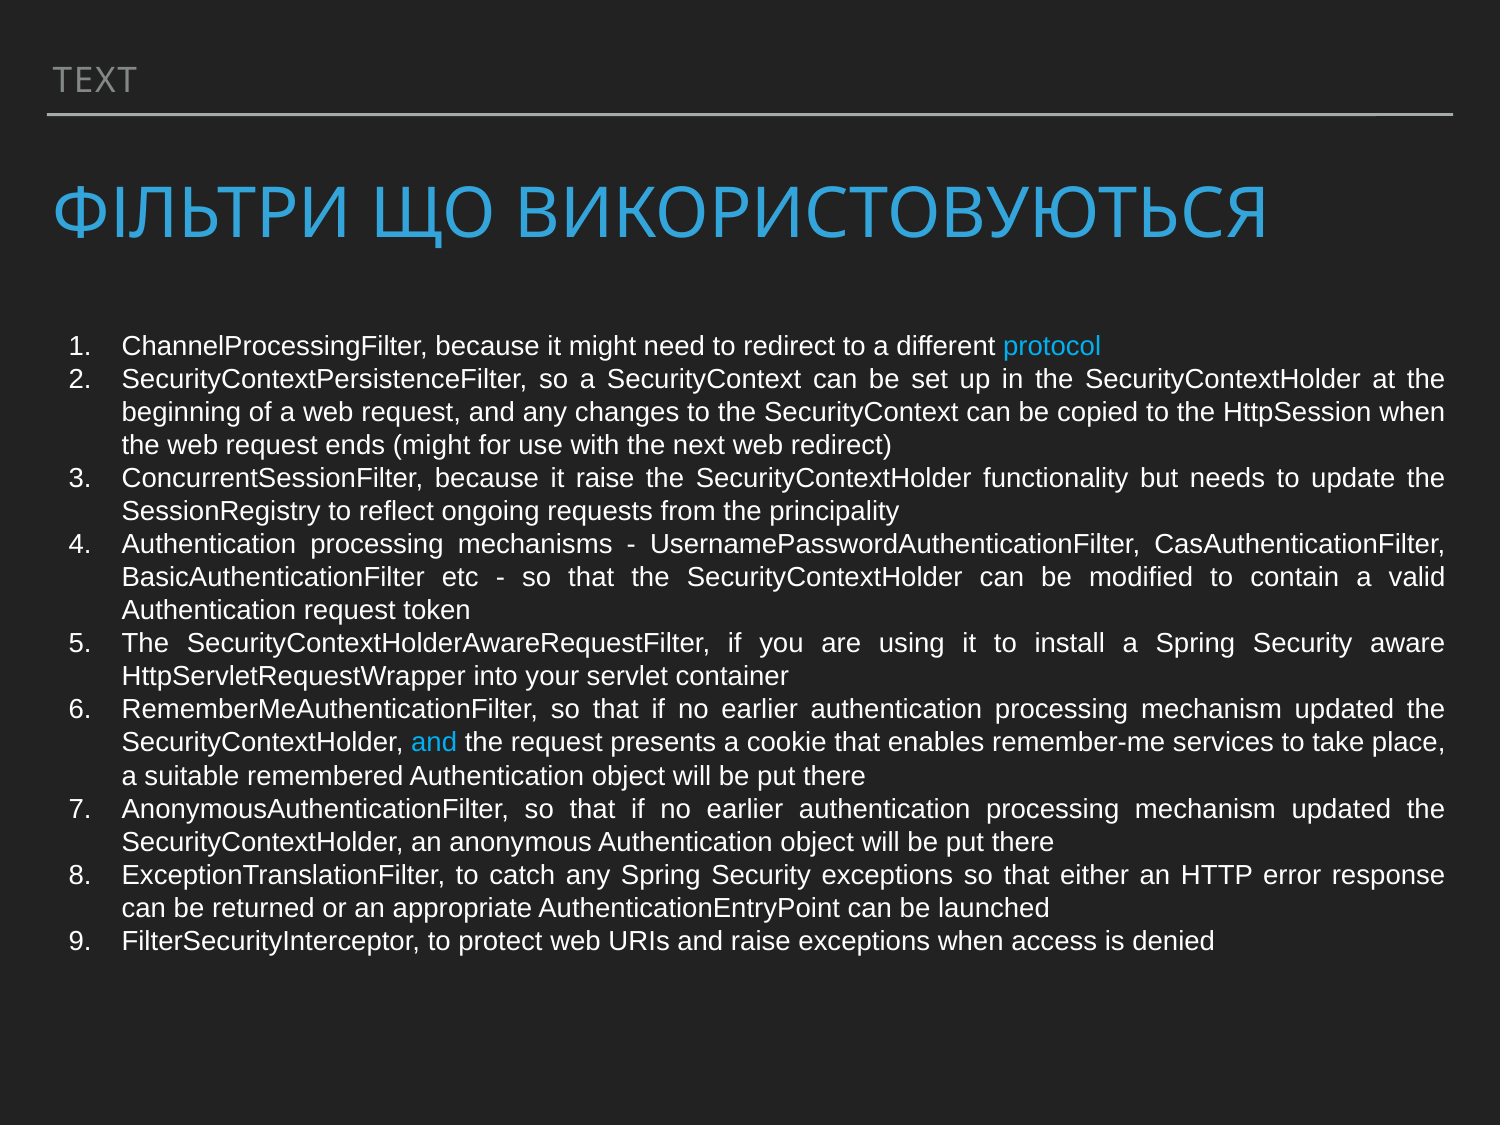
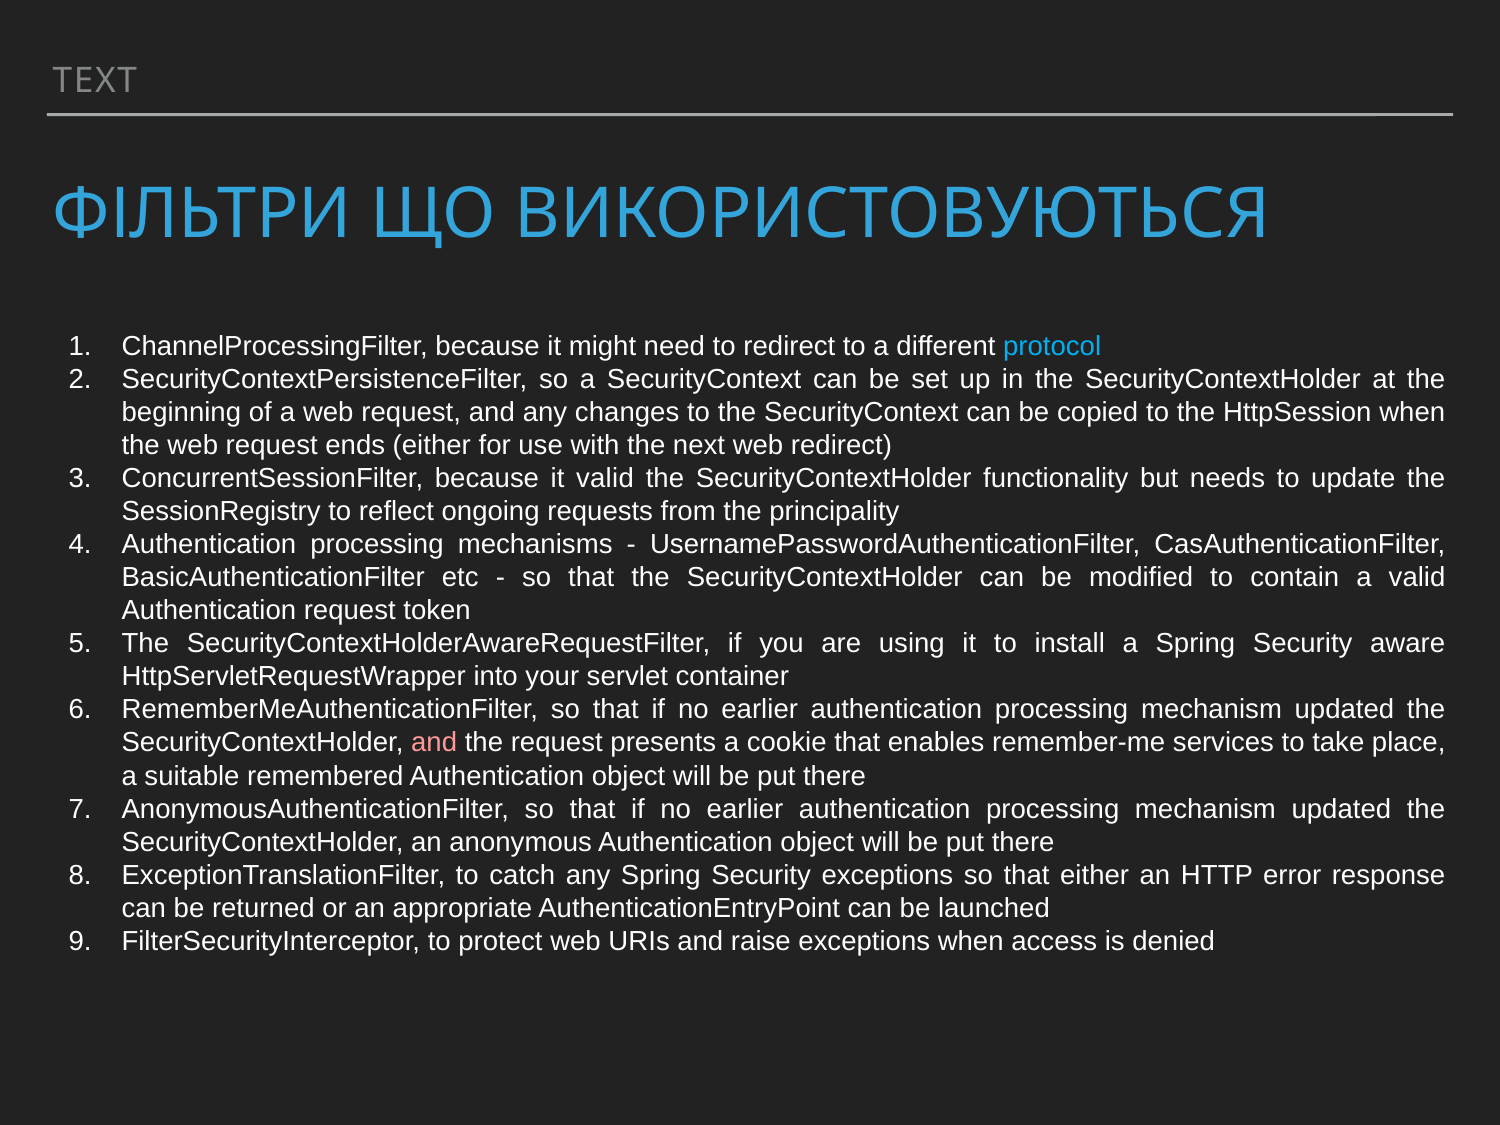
ends might: might -> either (432, 445)
it raise: raise -> valid (605, 478)
and colour: light blue -> pink (434, 743)
